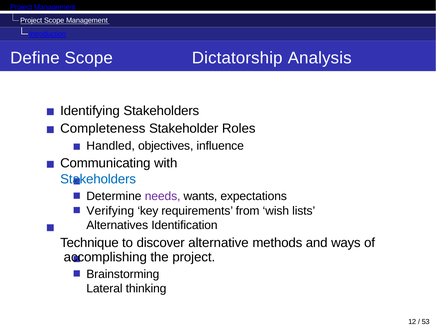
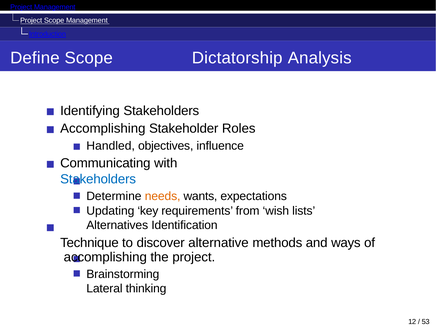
Completeness: Completeness -> Accomplishing (103, 129)
needs colour: purple -> orange (163, 196)
Verifying: Verifying -> Updating (110, 211)
